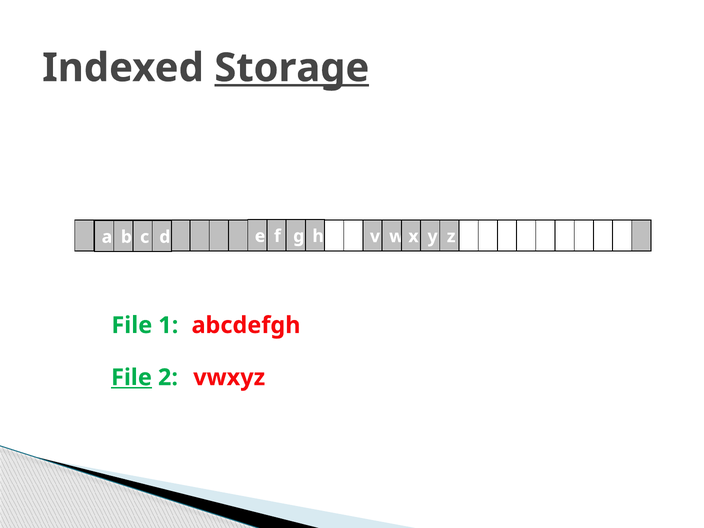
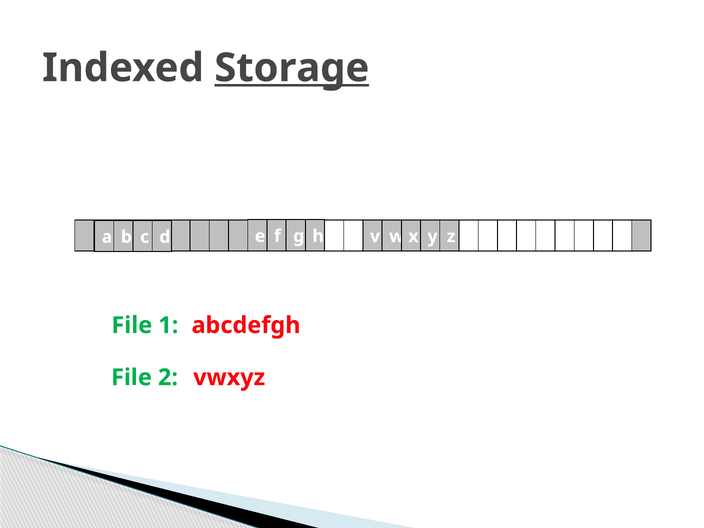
File underline: present -> none (131, 377)
